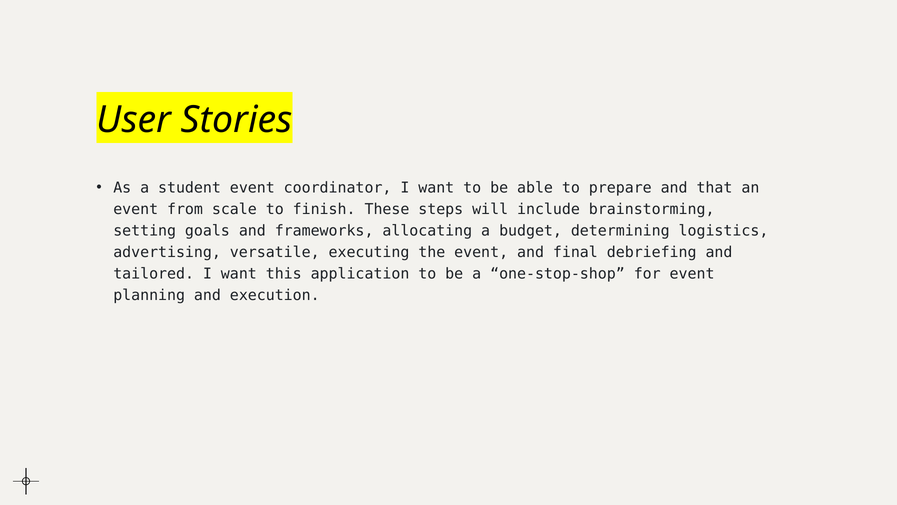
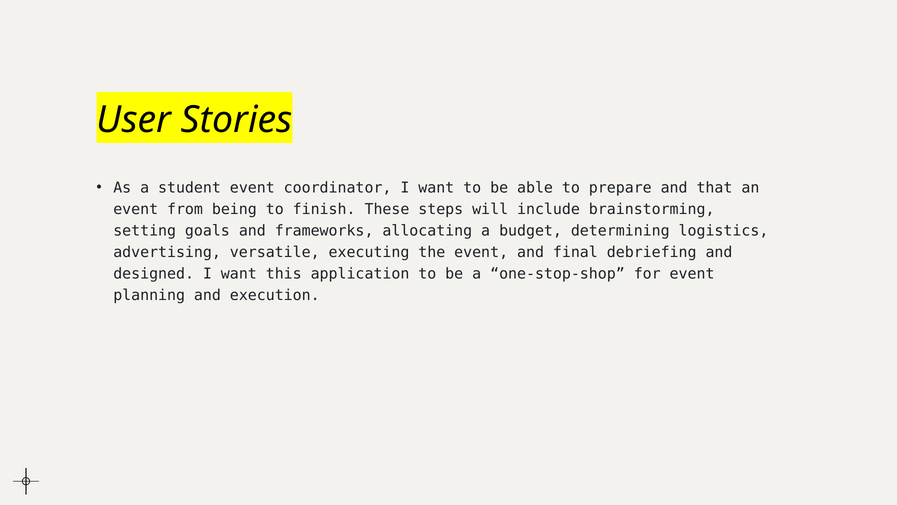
scale: scale -> being (234, 209)
tailored: tailored -> designed (154, 273)
